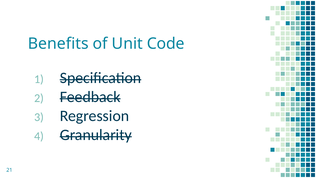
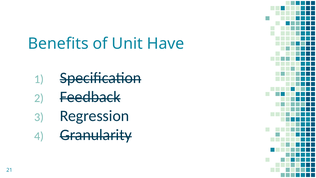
Code: Code -> Have (166, 44)
